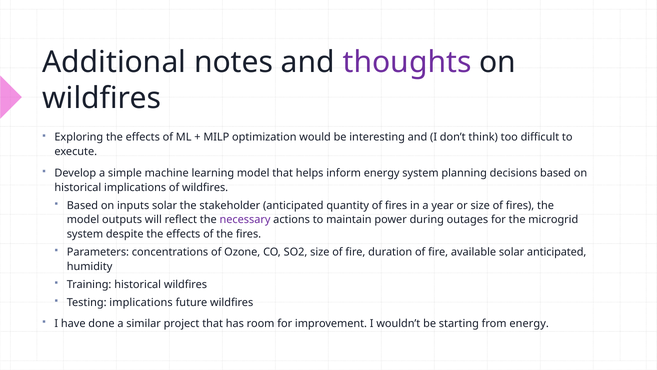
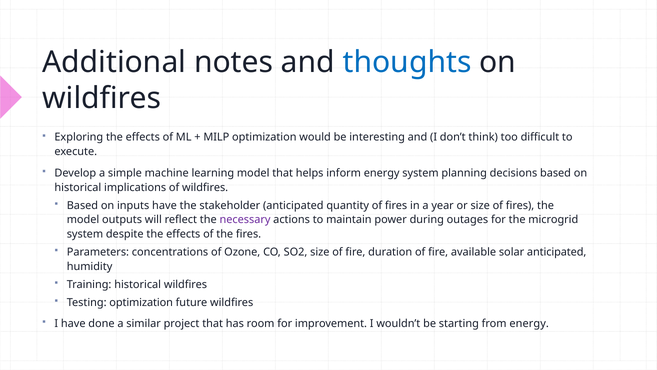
thoughts colour: purple -> blue (407, 62)
inputs solar: solar -> have (164, 205)
Testing implications: implications -> optimization (141, 302)
